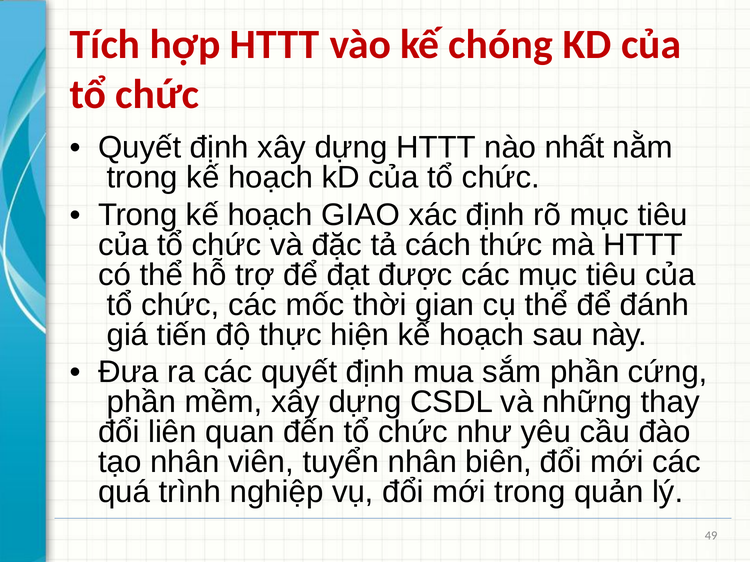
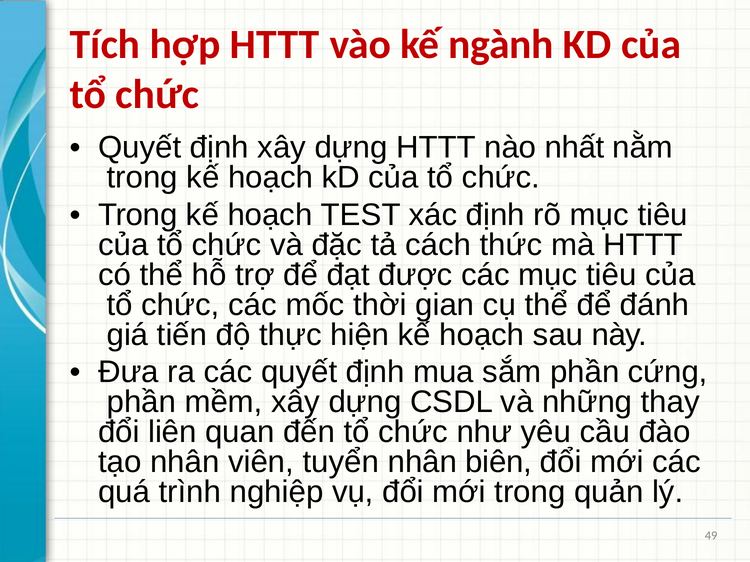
chóng: chóng -> ngành (501, 44)
GIAO: GIAO -> TEST (361, 215)
